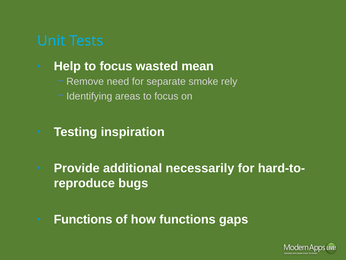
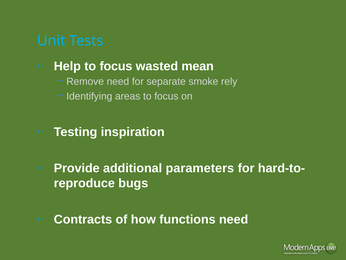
necessarily: necessarily -> parameters (200, 168)
Functions: Functions -> Contracts (83, 219)
functions gaps: gaps -> need (234, 219)
